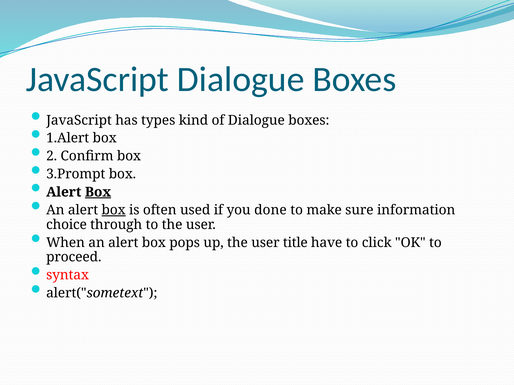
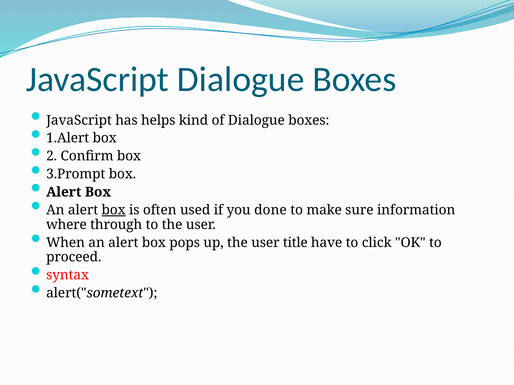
types: types -> helps (158, 120)
Box underline: present -> none (98, 192)
choice: choice -> where (67, 225)
